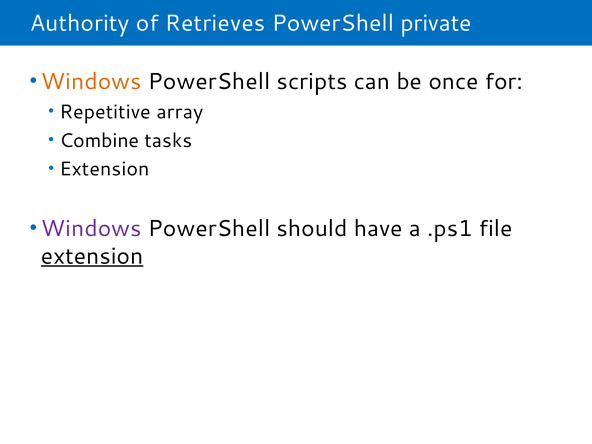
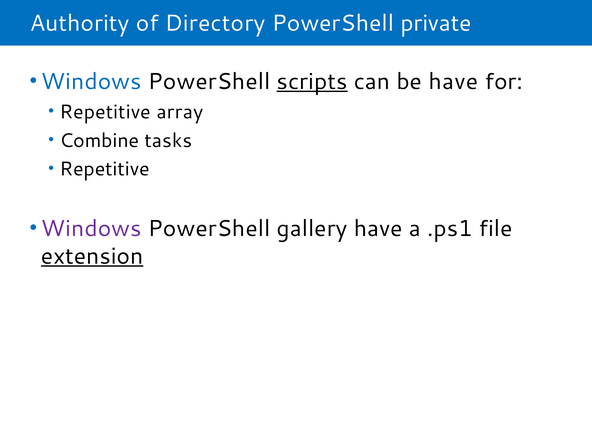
Retrieves: Retrieves -> Directory (215, 23)
Windows colour: orange -> blue (91, 82)
scripts underline: none -> present (312, 82)
be once: once -> have (453, 82)
Extension: Extension -> Repetitive (105, 169)
should: should -> gallery (312, 229)
